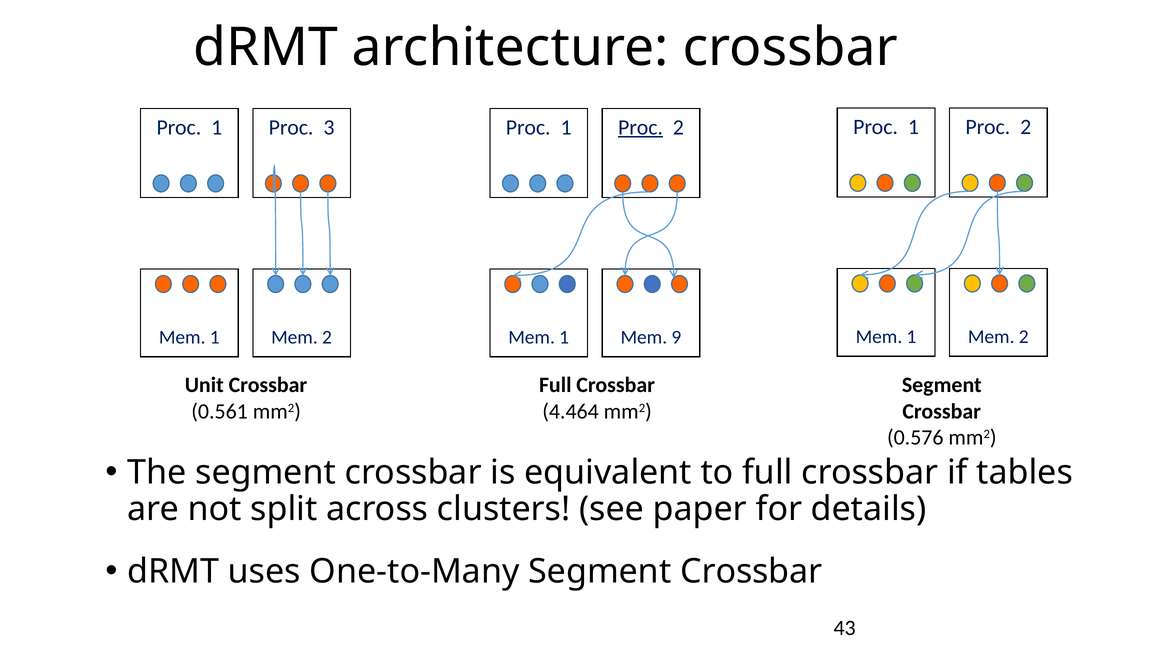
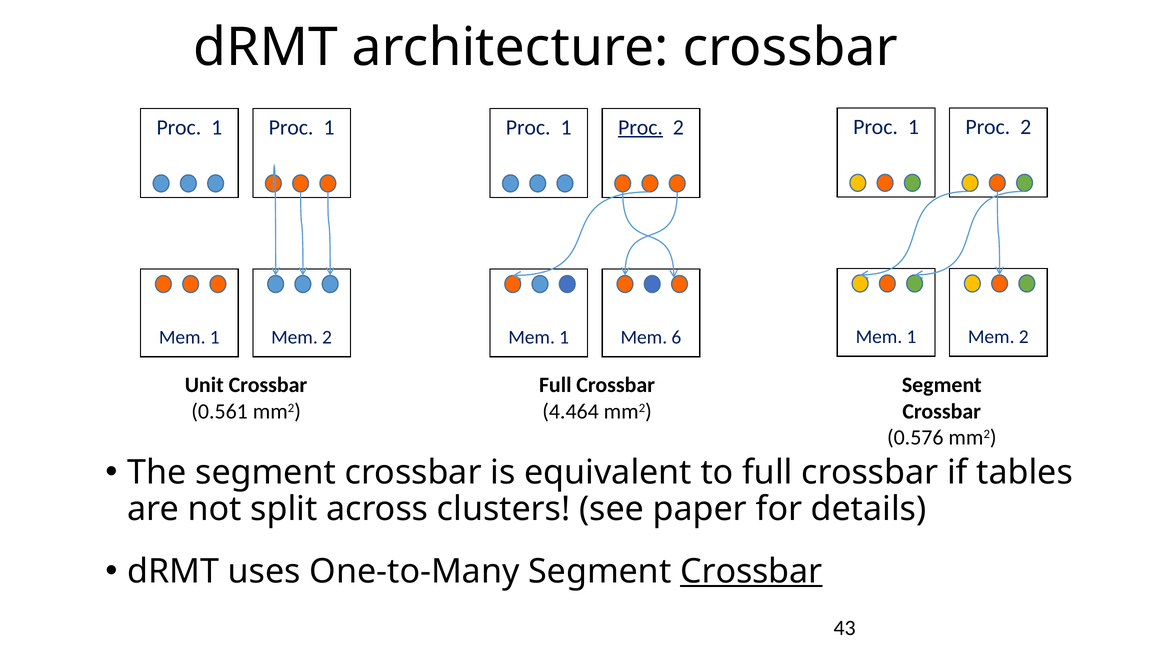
3: 3 -> 1 (329, 127)
9: 9 -> 6 (676, 338)
Crossbar underline: none -> present (751, 571)
